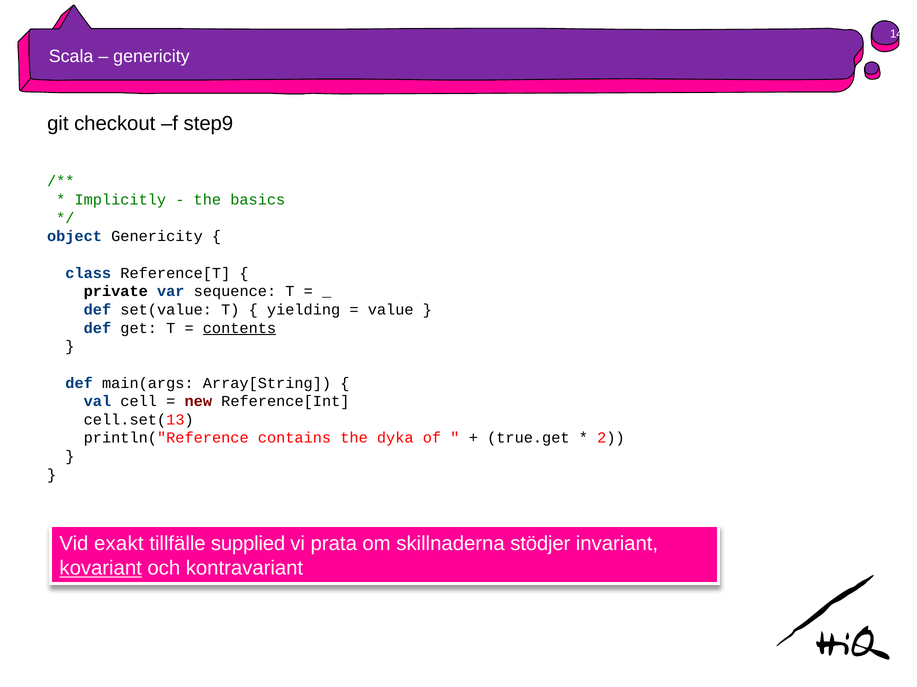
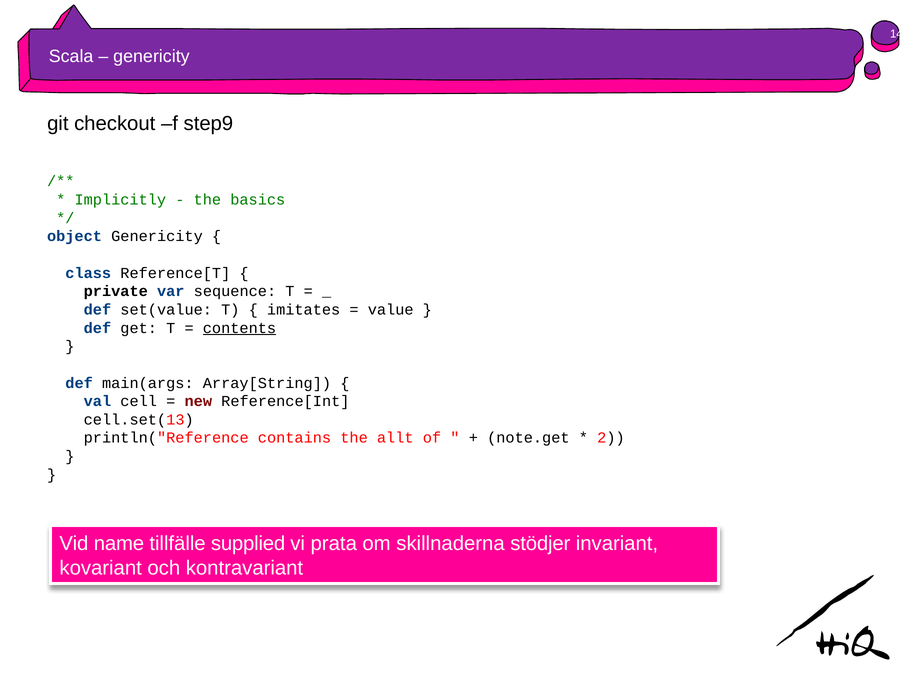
yielding: yielding -> imitates (304, 310)
dyka: dyka -> allt (395, 438)
true.get: true.get -> note.get (528, 438)
exakt: exakt -> name (119, 544)
kovariant underline: present -> none (101, 569)
